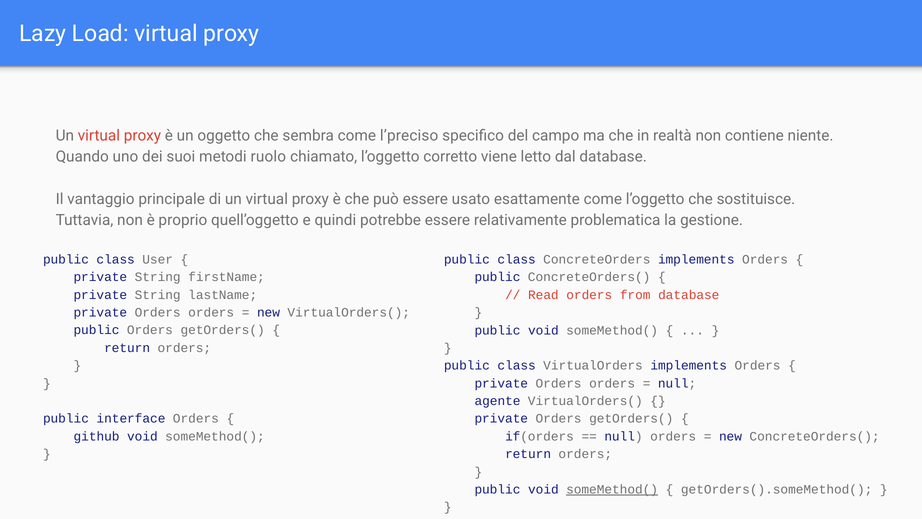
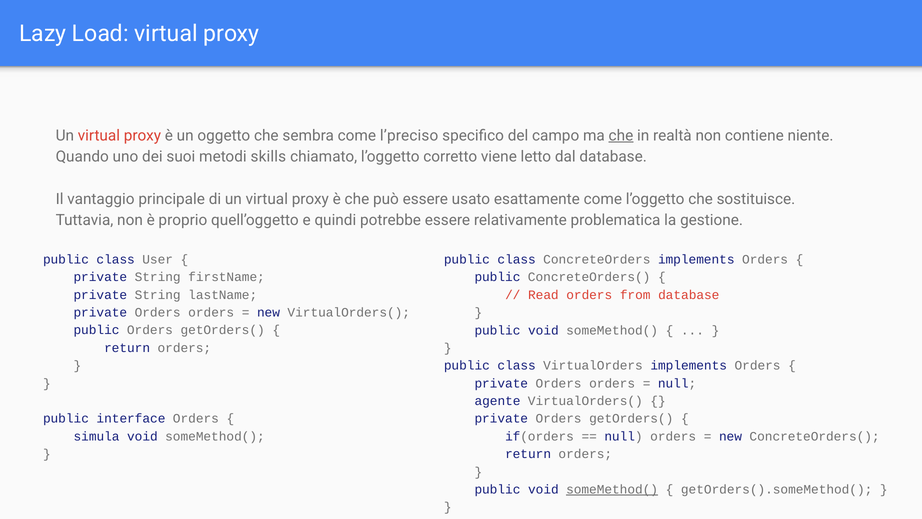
che underline: none -> present (621, 135)
ruolo: ruolo -> skills (268, 157)
github: github -> simula (97, 436)
